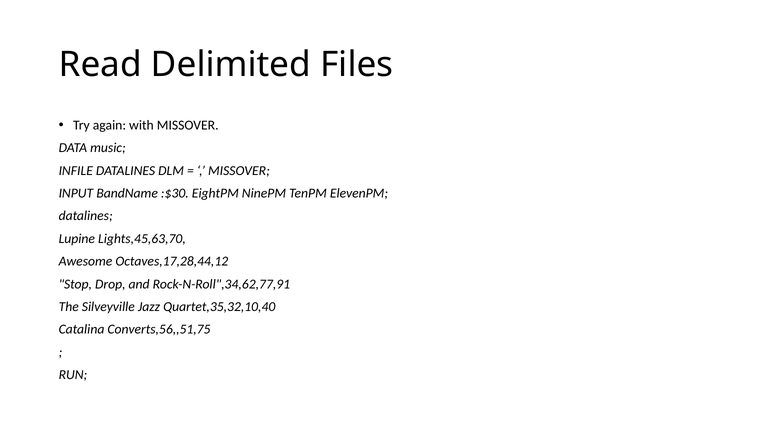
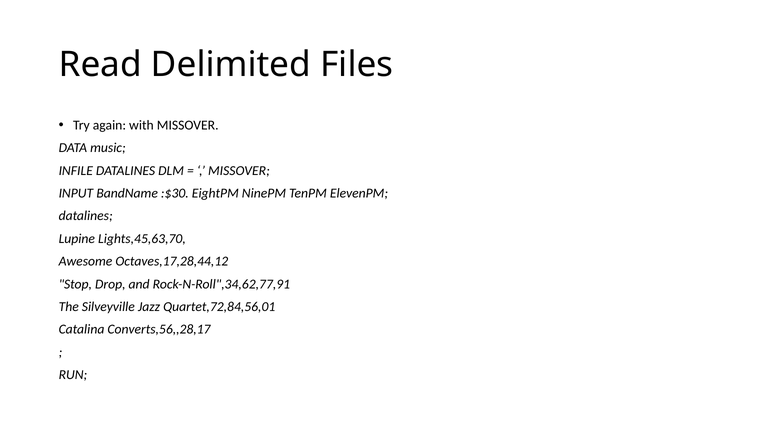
Quartet,35,32,10,40: Quartet,35,32,10,40 -> Quartet,72,84,56,01 (219, 307)
Converts,56,,51,75: Converts,56,,51,75 -> Converts,56,,28,17 (159, 330)
